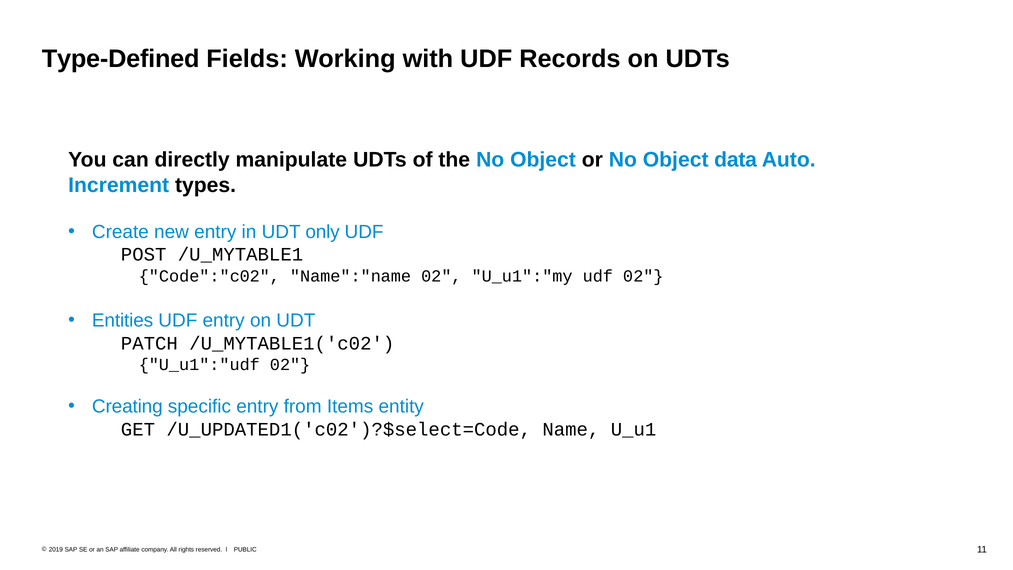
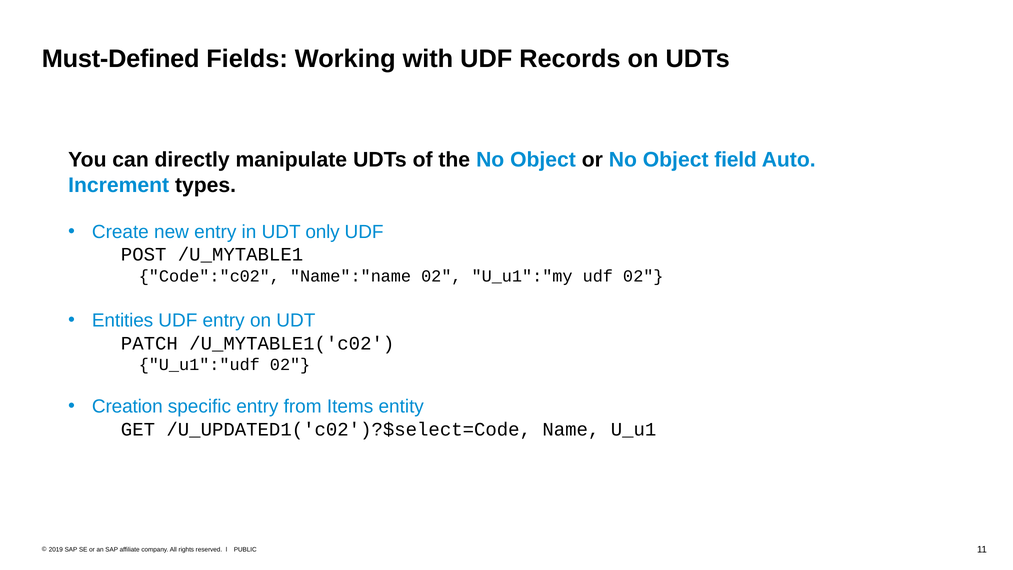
Type-Defined: Type-Defined -> Must-Defined (121, 59)
data: data -> field (736, 160)
Creating: Creating -> Creation (127, 406)
